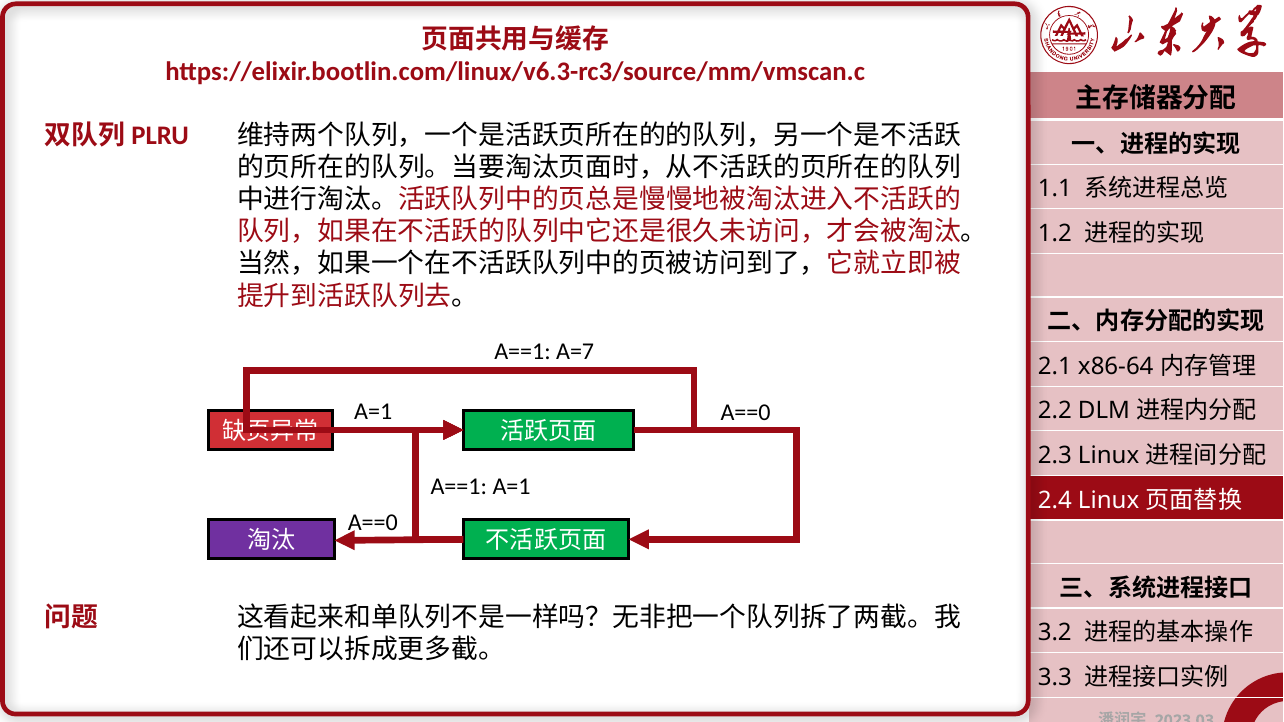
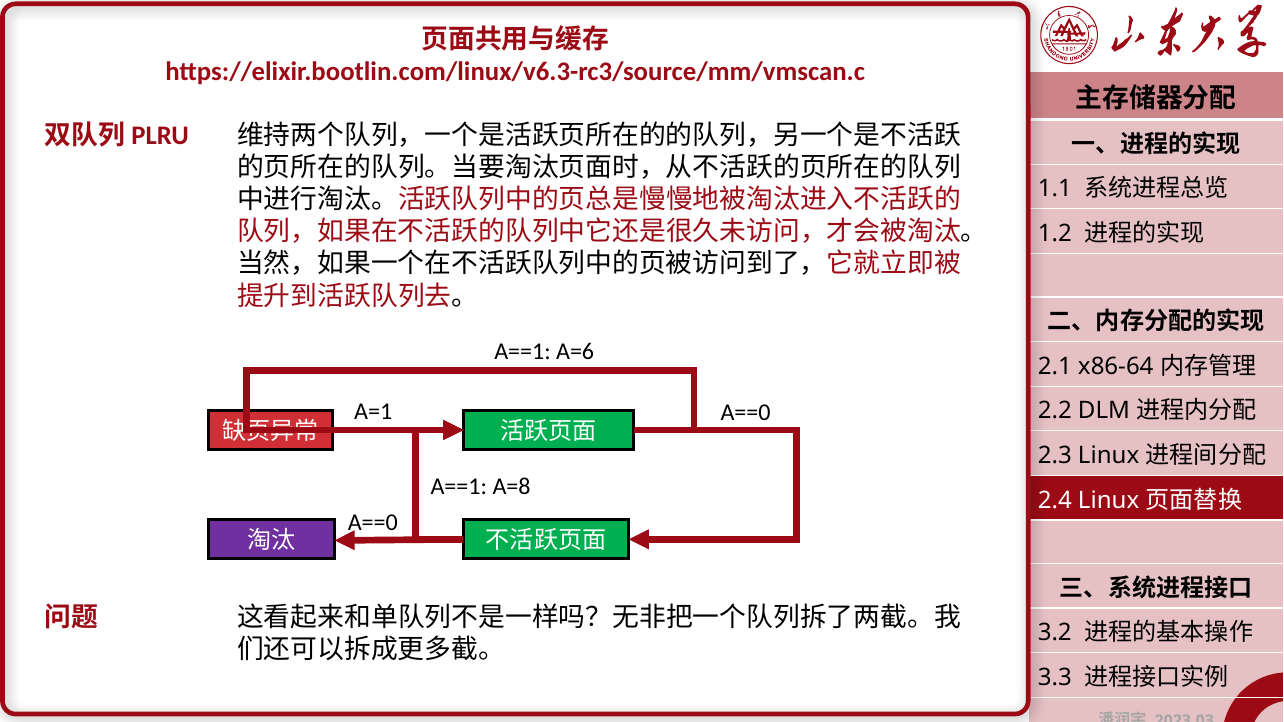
A=7: A=7 -> A=6 (575, 352)
A=1: A=1 -> A=8 (512, 486)
